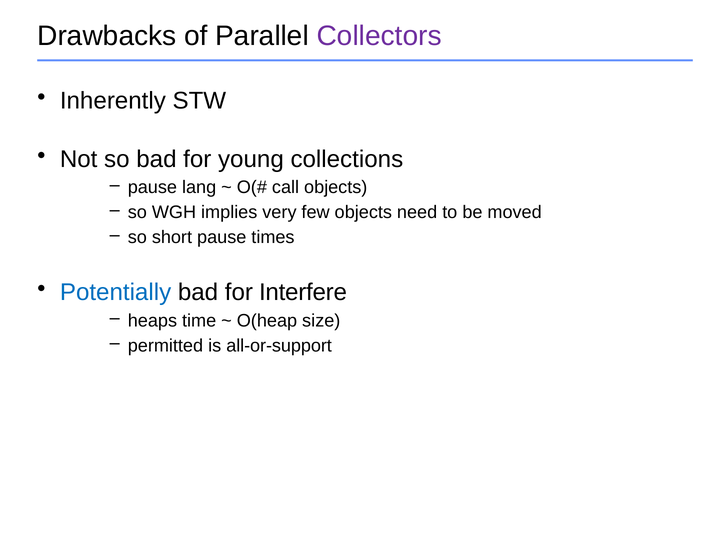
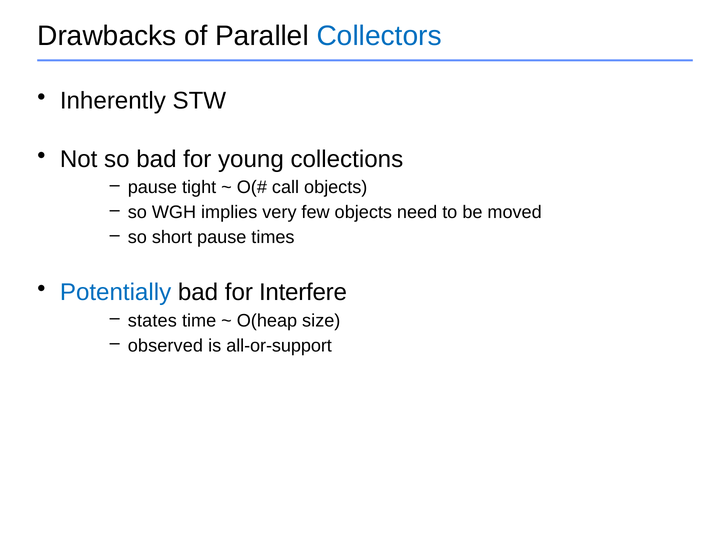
Collectors colour: purple -> blue (379, 36)
lang: lang -> tight (199, 187)
heaps: heaps -> states (152, 321)
permitted: permitted -> observed (165, 346)
